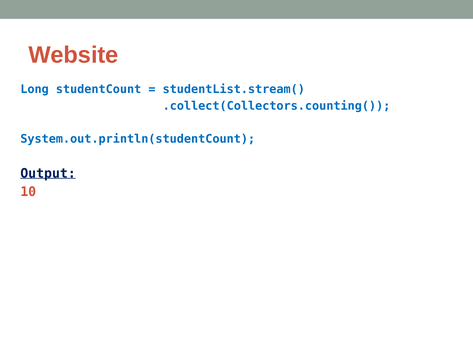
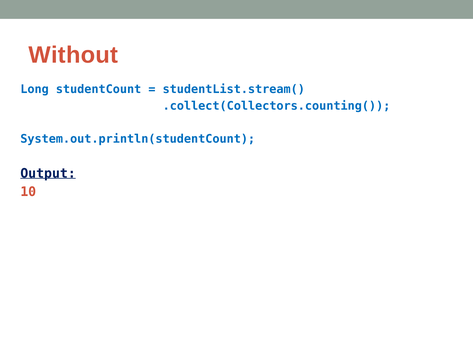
Website: Website -> Without (73, 55)
